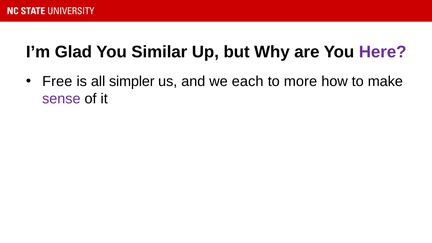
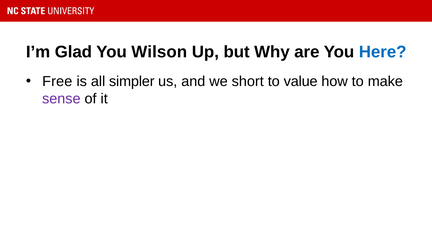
Similar: Similar -> Wilson (159, 52)
Here colour: purple -> blue (383, 52)
each: each -> short (248, 82)
more: more -> value (301, 82)
